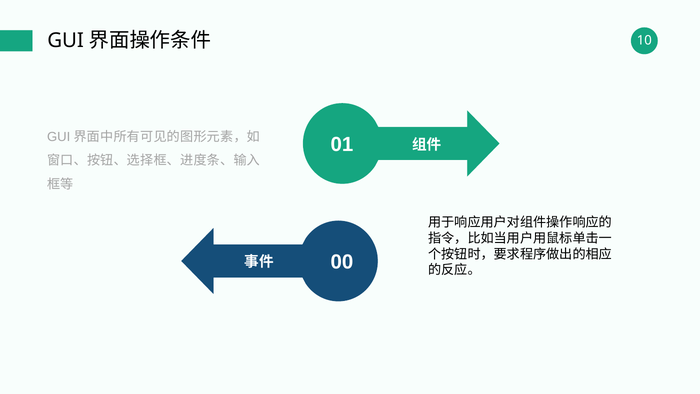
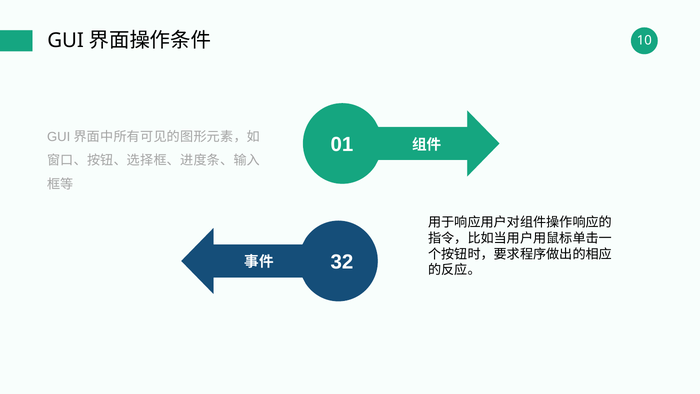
00: 00 -> 32 (342, 262)
